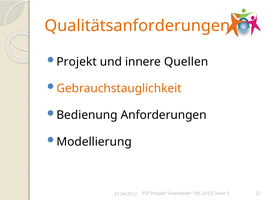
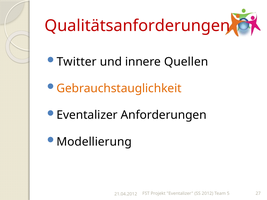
Qualitätsanforderungen colour: orange -> red (137, 26)
Projekt: Projekt -> Twitter (77, 62)
Bedienung: Bedienung -> Eventalizer (87, 115)
